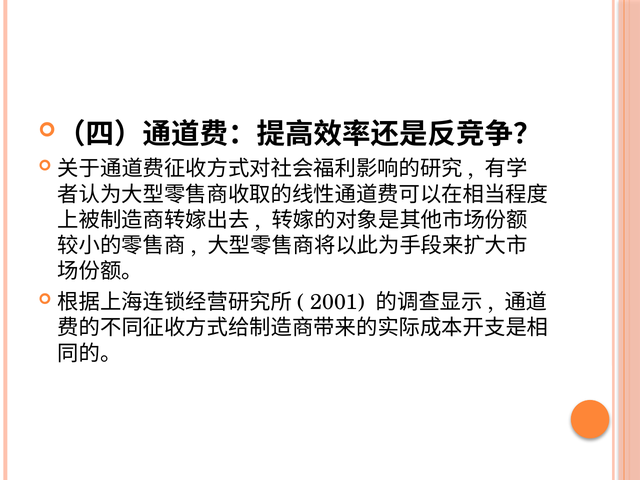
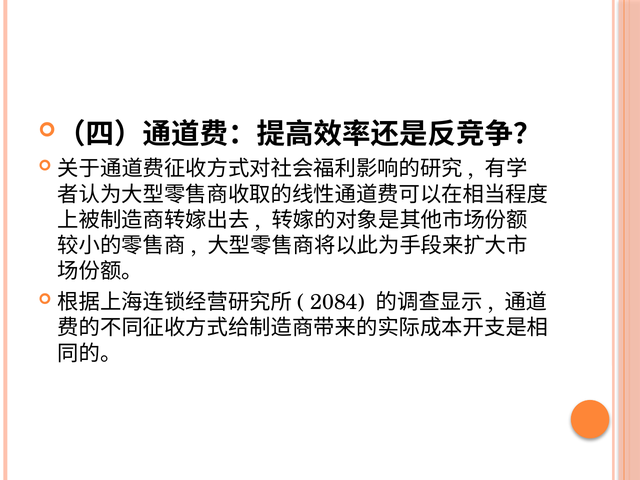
2001: 2001 -> 2084 (338, 302)
